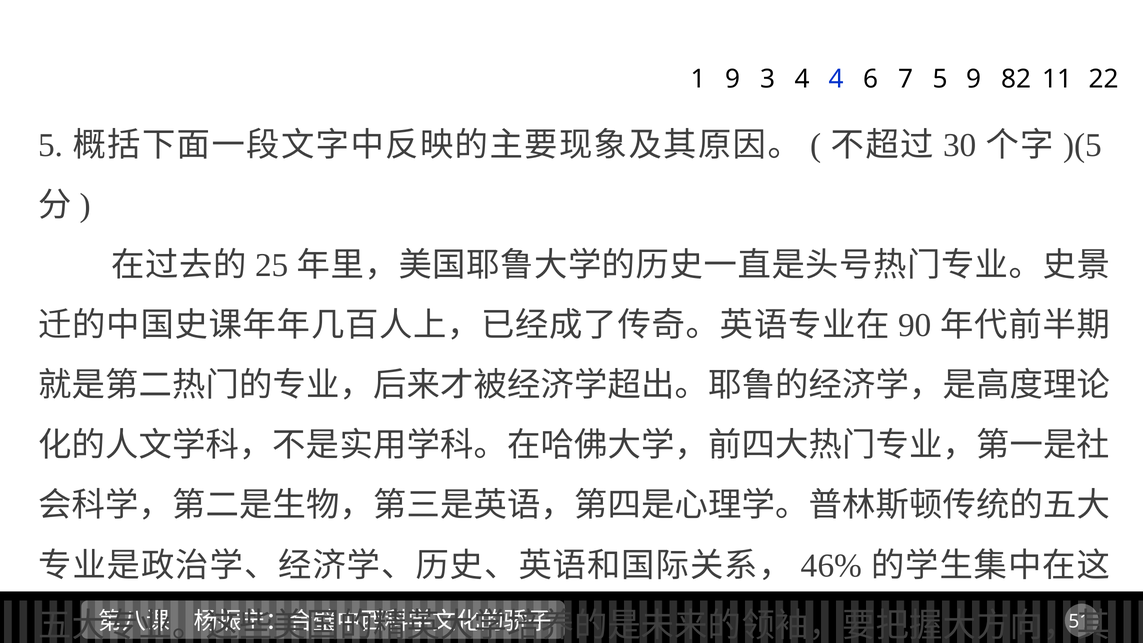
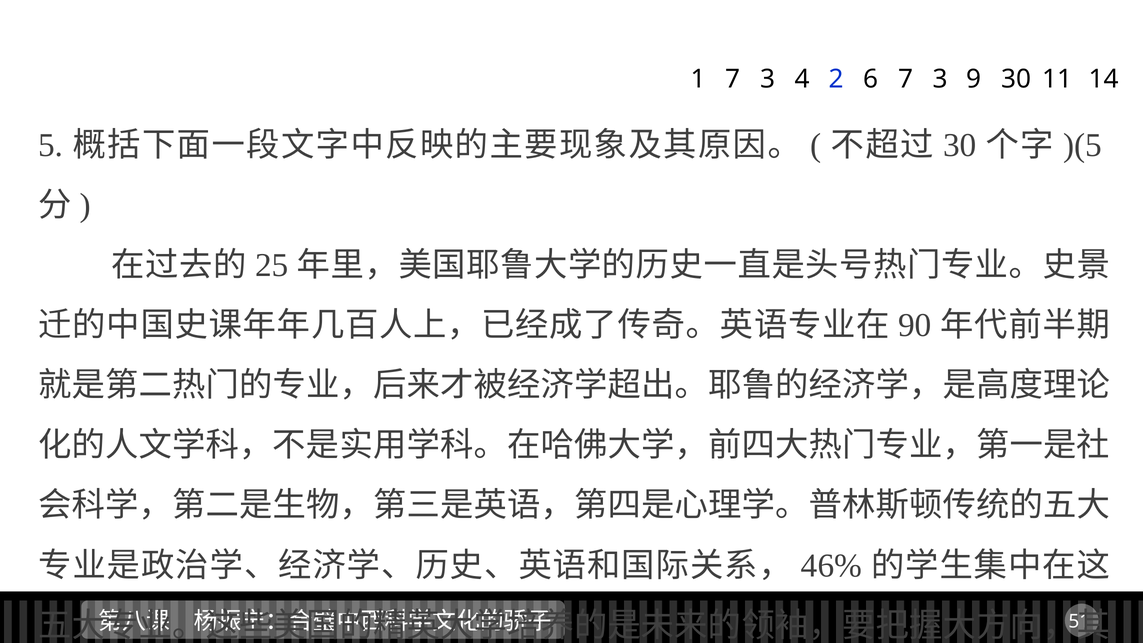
1 9: 9 -> 7 (733, 79)
4 4: 4 -> 2 (836, 79)
6 7 5: 5 -> 3 (940, 79)
9 82: 82 -> 30 (1016, 79)
22: 22 -> 14 (1104, 79)
